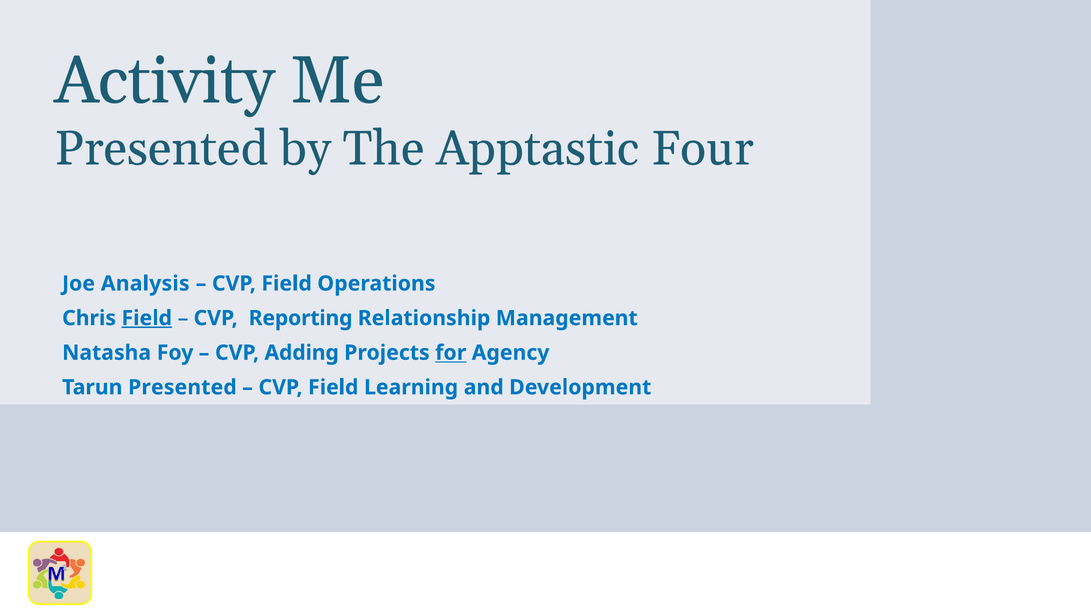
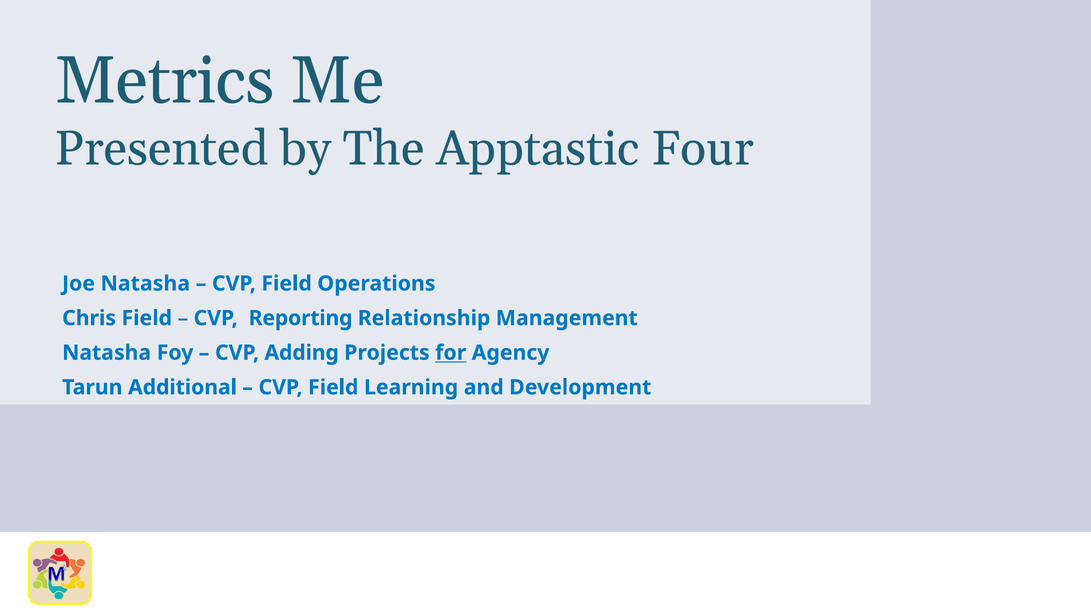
Activity: Activity -> Metrics (165, 81)
Joe Analysis: Analysis -> Natasha (145, 283)
Field underline: present -> none (147, 318)
Tarun Presented: Presented -> Additional (183, 387)
